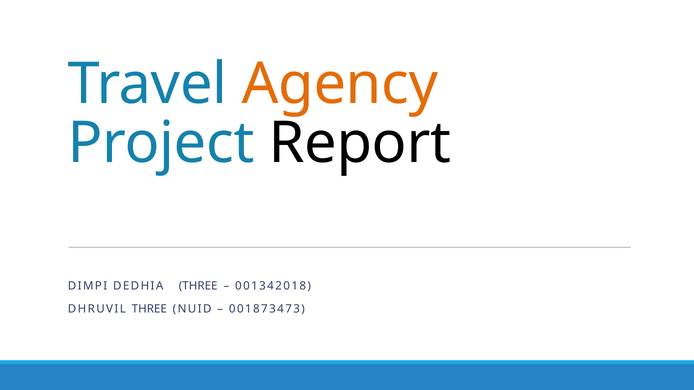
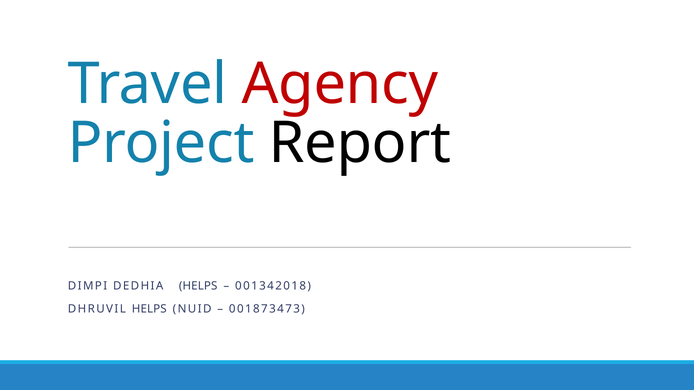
Agency colour: orange -> red (340, 84)
DEDHIA THREE: THREE -> HELPS (198, 286)
DHRUVIL THREE: THREE -> HELPS (149, 309)
